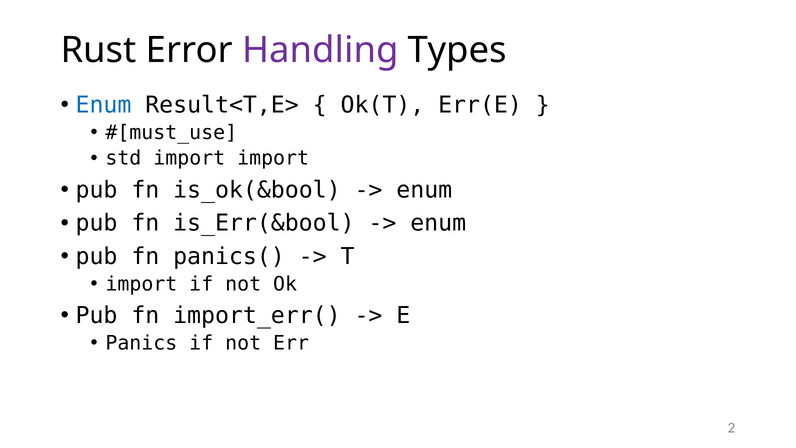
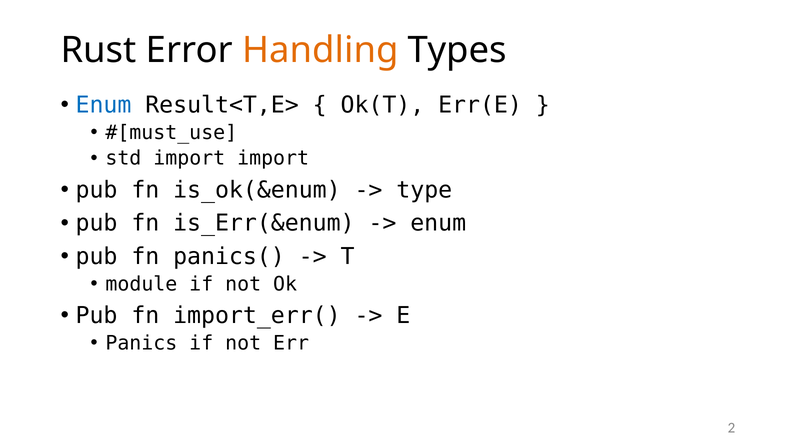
Handling colour: purple -> orange (320, 50)
is_ok(&bool: is_ok(&bool -> is_ok(&enum (257, 190)
enum: enum -> type (424, 190)
is_Err(&bool: is_Err(&bool -> is_Err(&enum (264, 223)
import: import -> module (141, 284)
